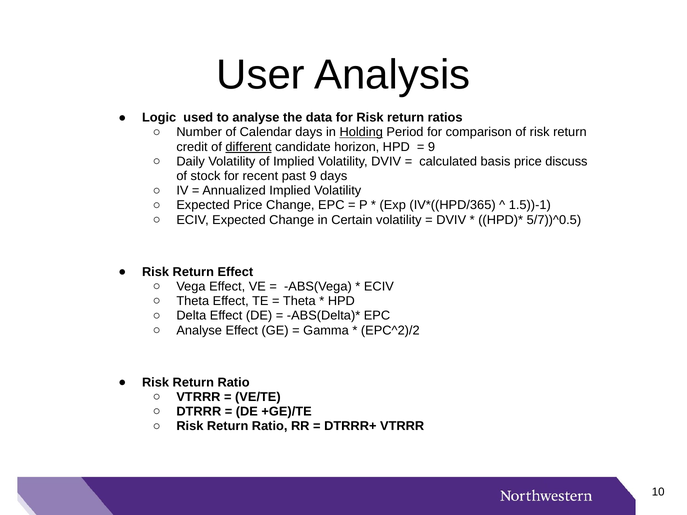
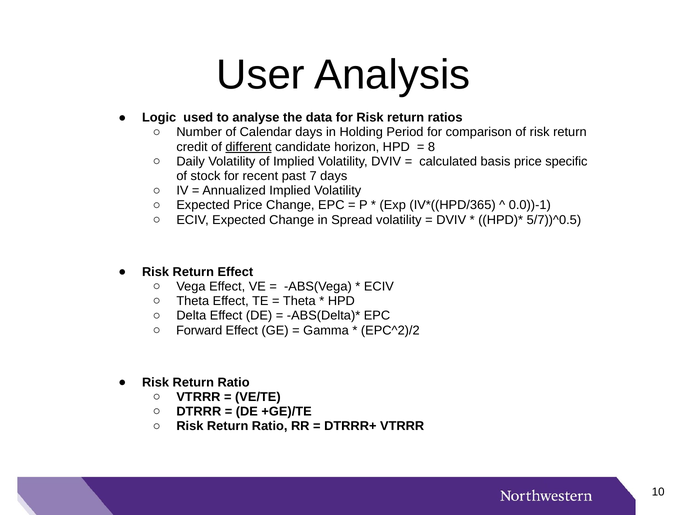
Holding underline: present -> none (361, 132)
9: 9 -> 8 (432, 147)
discuss: discuss -> specific (566, 162)
past 9: 9 -> 7 (313, 176)
1.5))-1: 1.5))-1 -> 0.0))-1 (530, 205)
Certain: Certain -> Spread (352, 220)
Analyse: Analyse -> Forward (199, 330)
